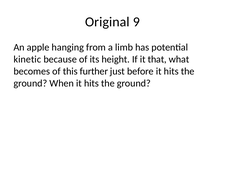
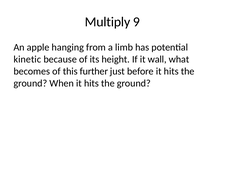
Original: Original -> Multiply (107, 22)
that: that -> wall (157, 59)
